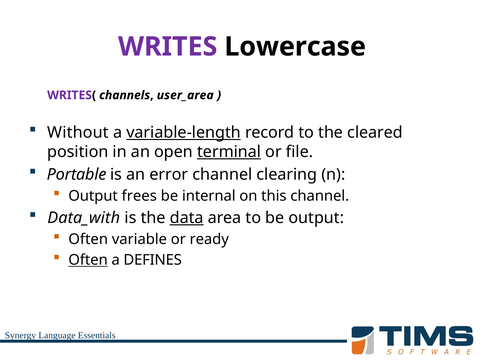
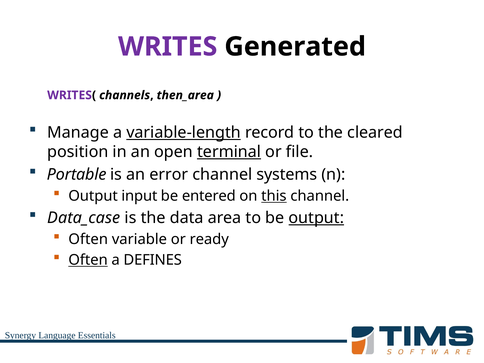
Lowercase: Lowercase -> Generated (295, 47)
user_area: user_area -> then_area (185, 95)
Without: Without -> Manage (78, 133)
clearing: clearing -> systems (287, 175)
frees: frees -> input (139, 196)
internal: internal -> entered (209, 196)
this underline: none -> present (274, 196)
Data_with: Data_with -> Data_case (84, 218)
data underline: present -> none (187, 218)
output underline: none -> present (316, 218)
